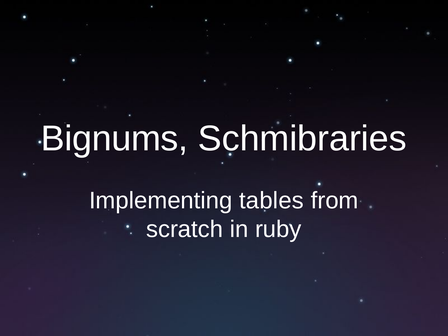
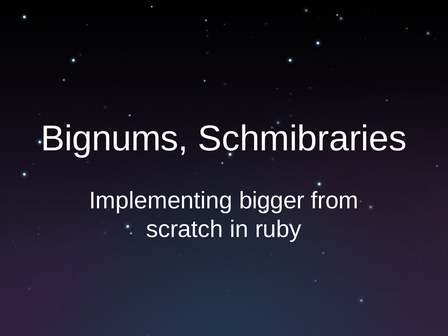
tables: tables -> bigger (272, 201)
